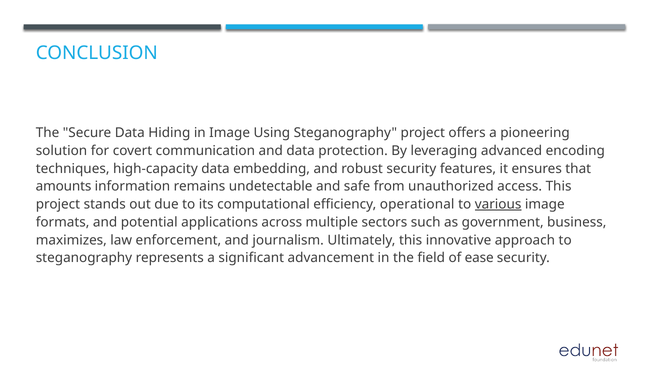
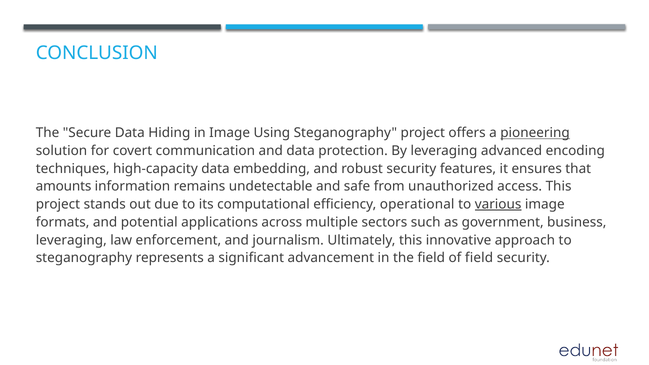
pioneering underline: none -> present (535, 133)
maximizes: maximizes -> leveraging (71, 240)
of ease: ease -> field (479, 258)
